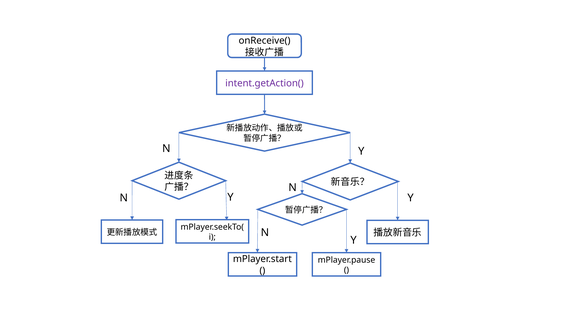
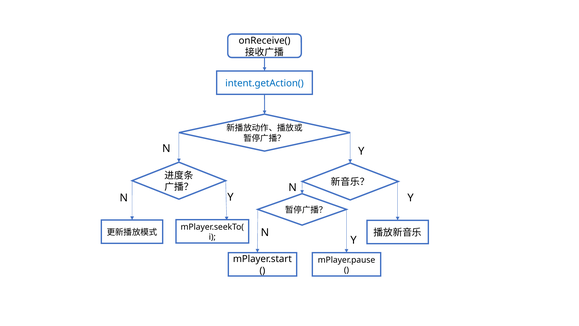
intent.getAction( colour: purple -> blue (264, 83)
